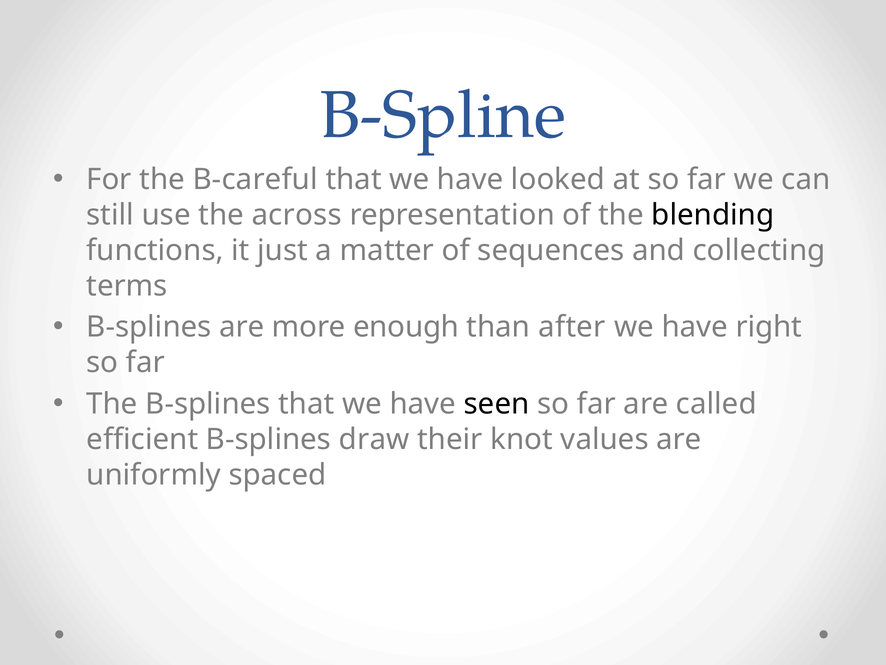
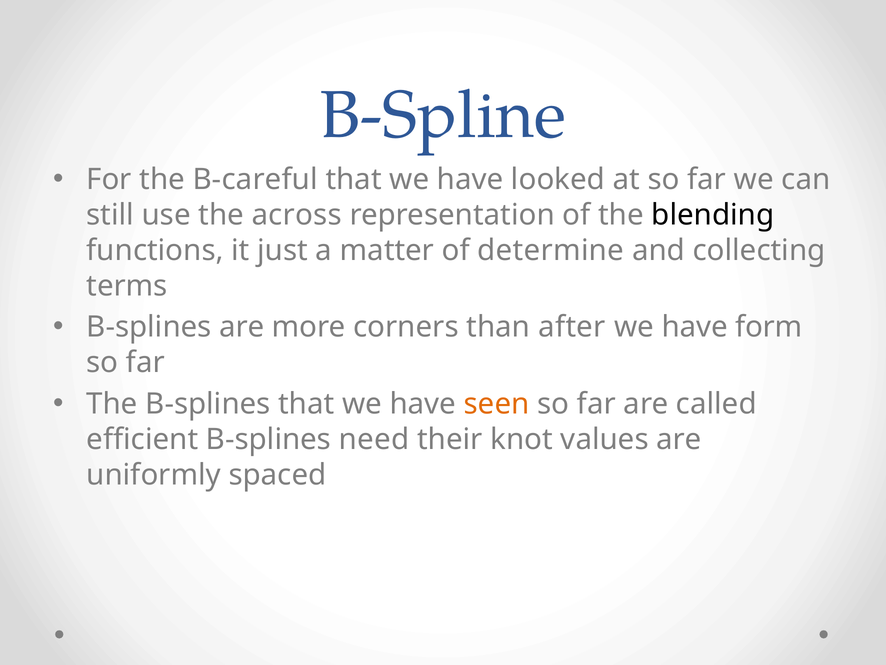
sequences: sequences -> determine (551, 250)
enough: enough -> corners (406, 327)
right: right -> form (769, 327)
seen colour: black -> orange (497, 404)
draw: draw -> need (374, 439)
